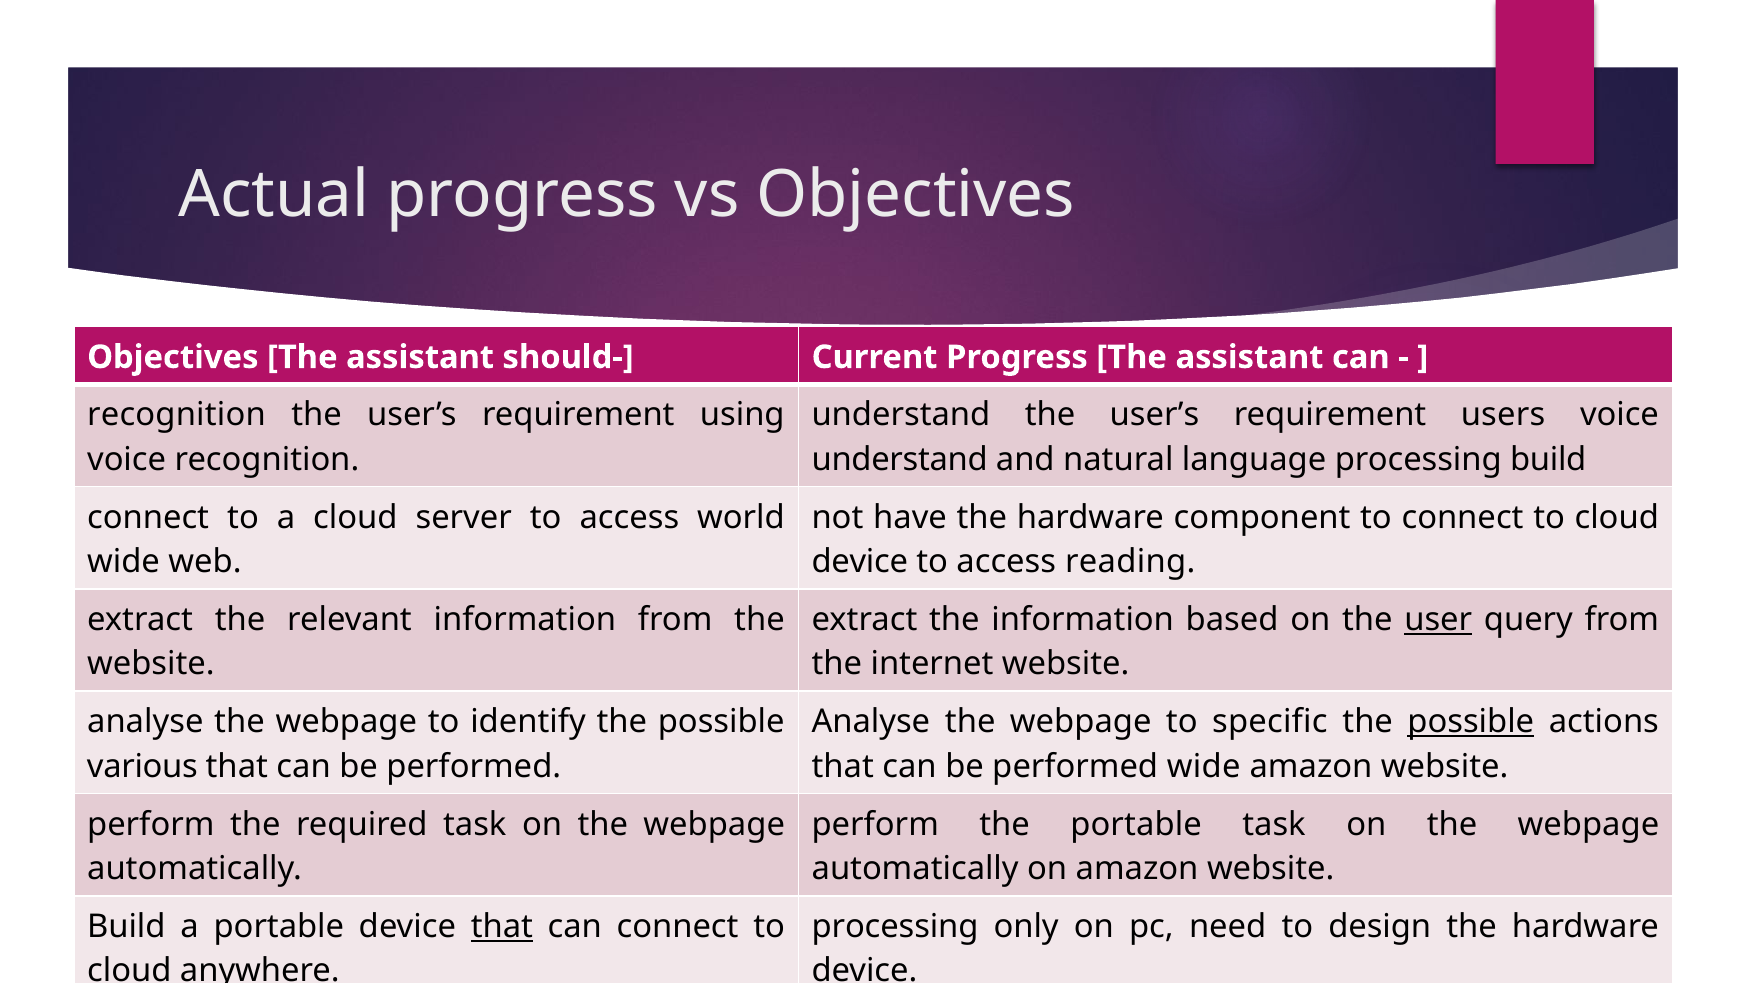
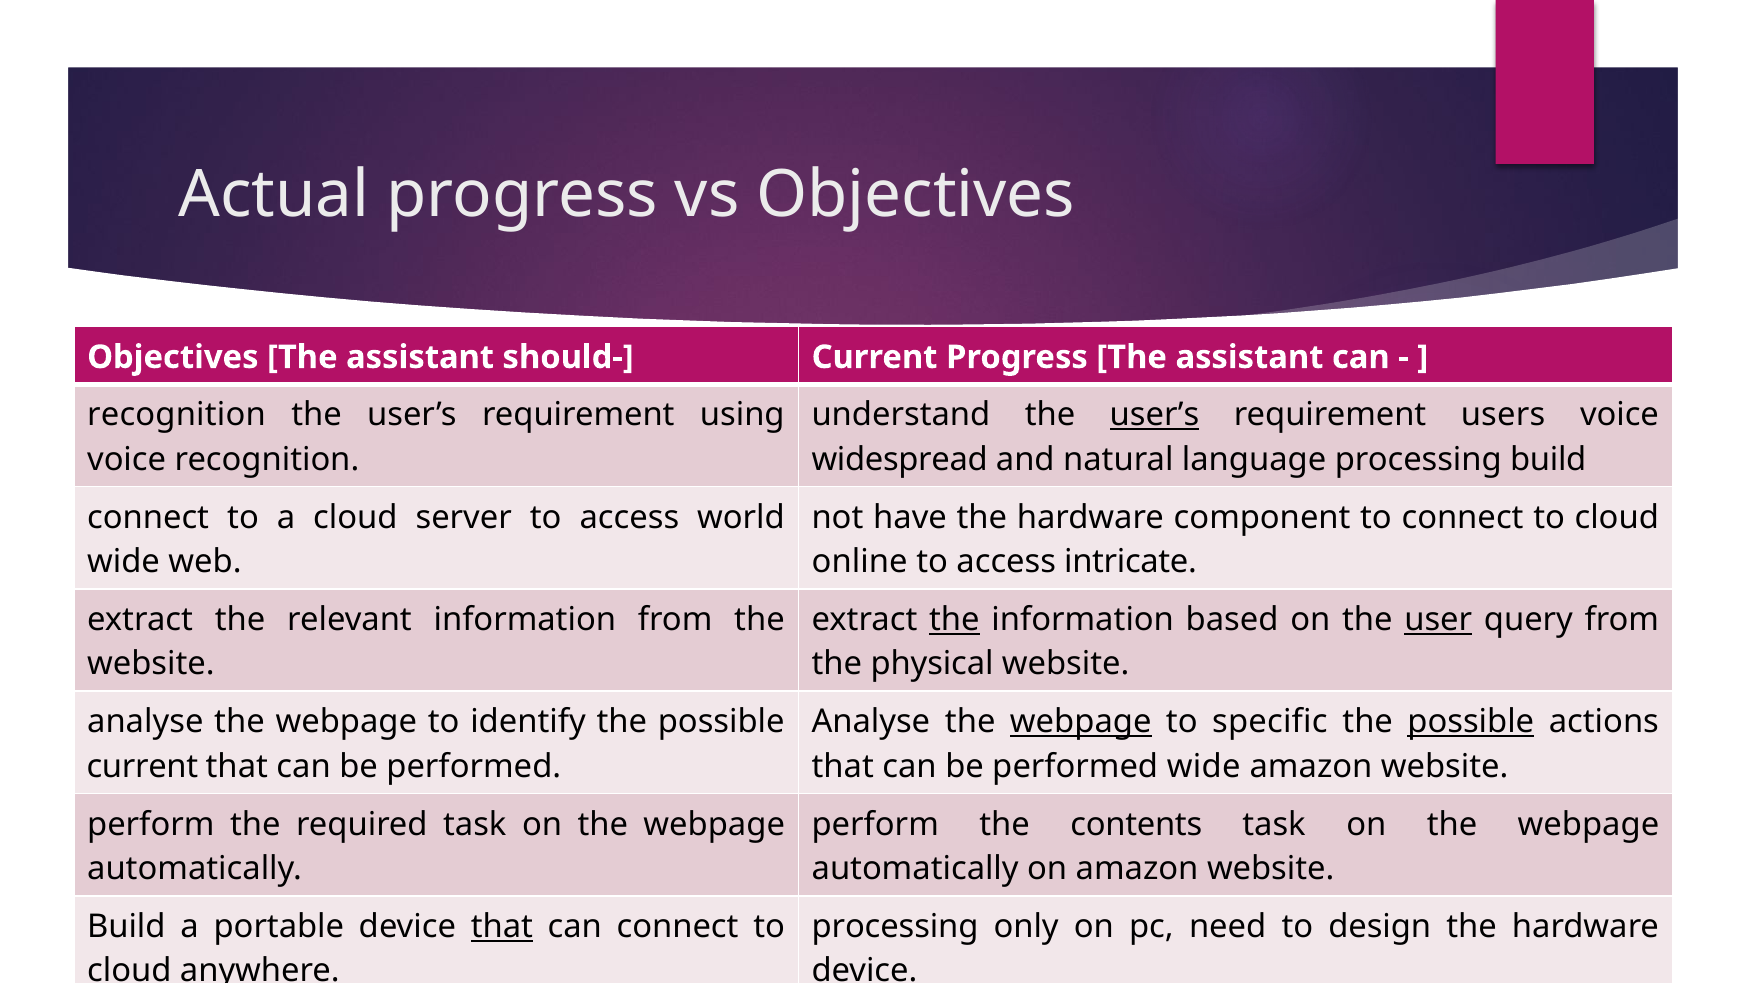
user’s underline: none -> present (1154, 415)
understand: understand -> widespread (900, 459)
device: device -> online (860, 562)
reading: reading -> intricate (1131, 562)
the underline: none -> present (954, 619)
internet: internet -> physical (932, 664)
webpage underline: none -> present (1081, 722)
various: various -> current (142, 766)
the portable: portable -> contents (1136, 824)
